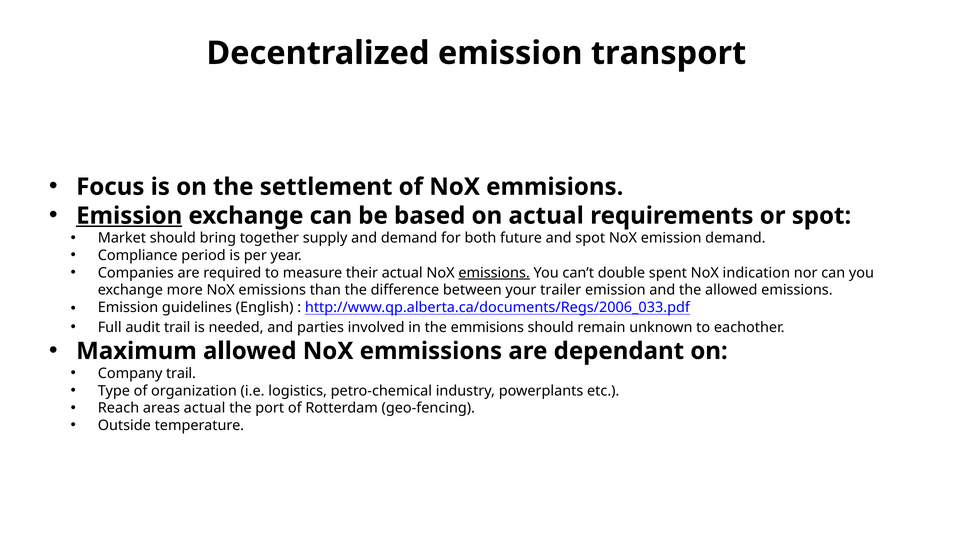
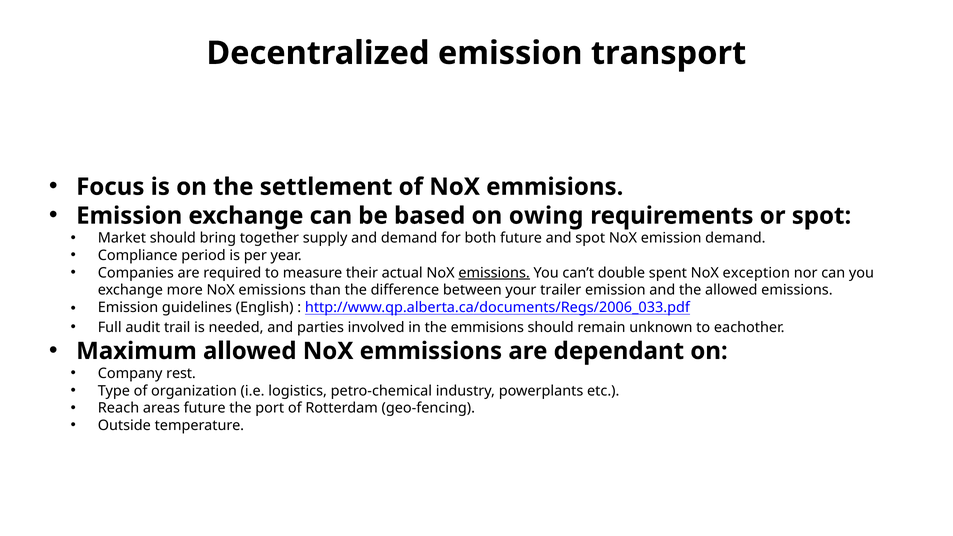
Emission underline: present -> none (129, 216)
on actual: actual -> owing (546, 216)
indication: indication -> exception (756, 273)
Company trail: trail -> rest (181, 374)
areas actual: actual -> future (205, 408)
